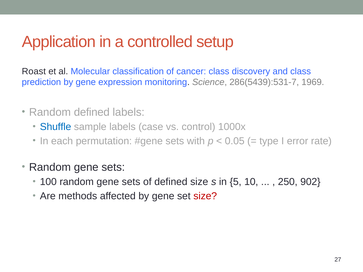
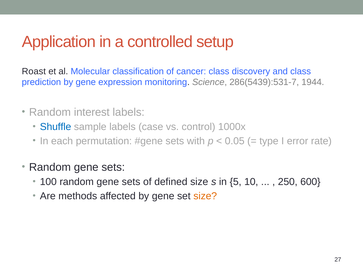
1969: 1969 -> 1944 (313, 82)
Random defined: defined -> interest (92, 112)
902: 902 -> 600 (310, 182)
size colour: red -> orange (205, 196)
